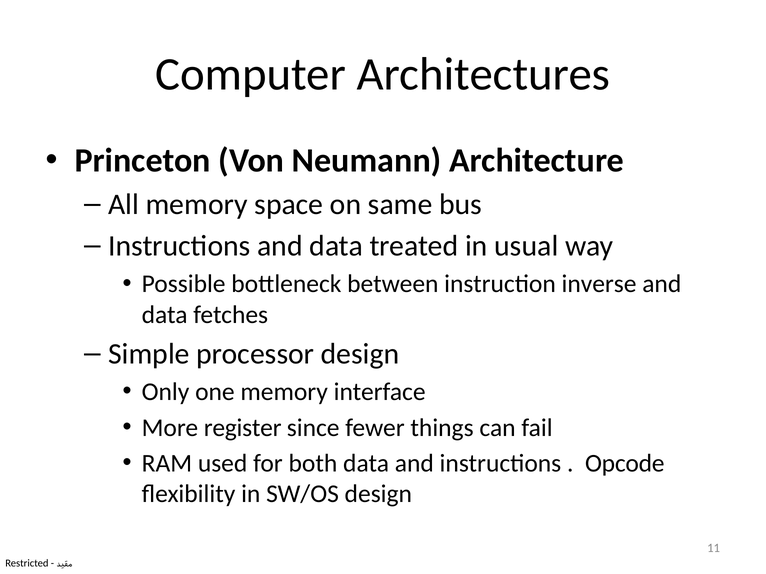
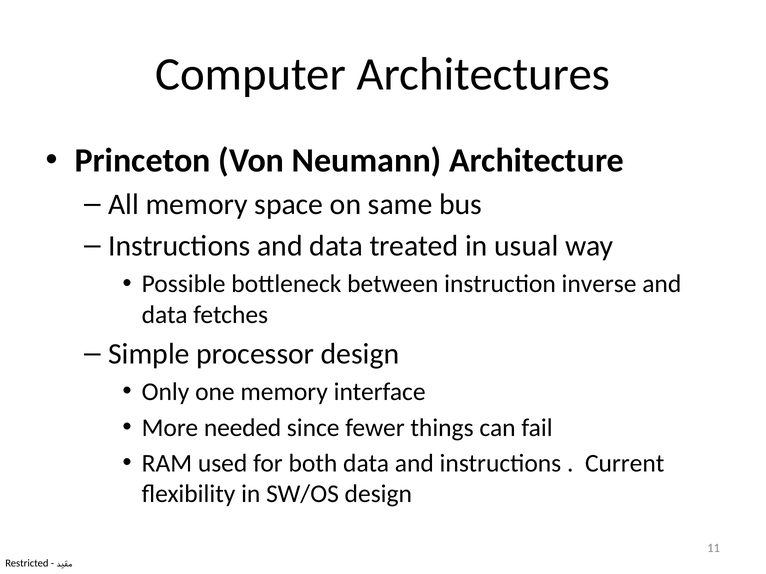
register: register -> needed (243, 428)
Opcode: Opcode -> Current (625, 464)
